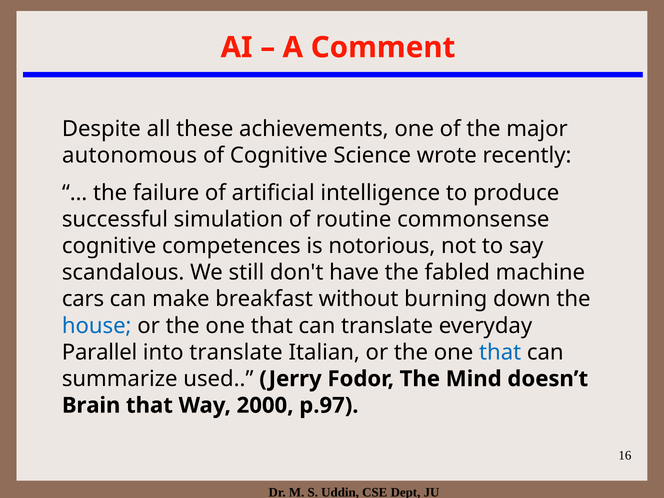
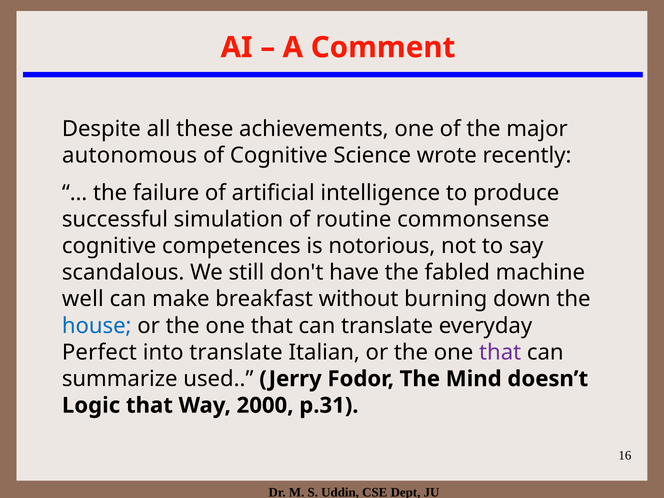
cars: cars -> well (83, 299)
Parallel: Parallel -> Perfect (99, 352)
that colour: blue -> purple (500, 352)
Brain: Brain -> Logic (91, 405)
p.97: p.97 -> p.31 (329, 405)
